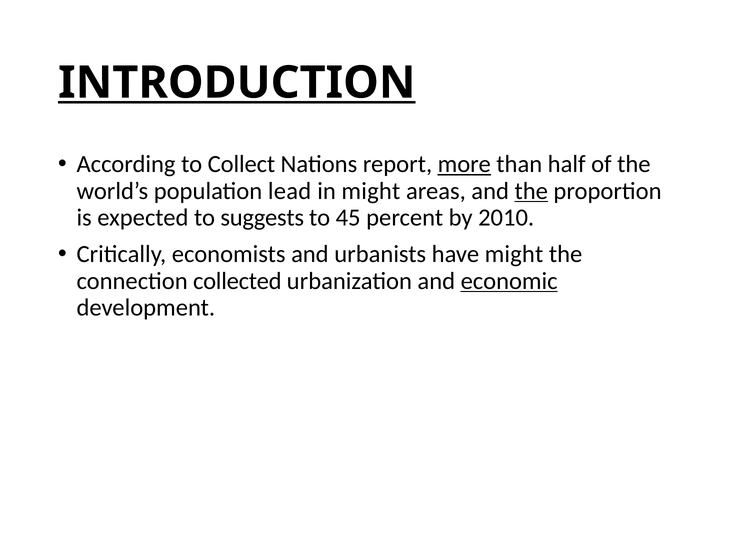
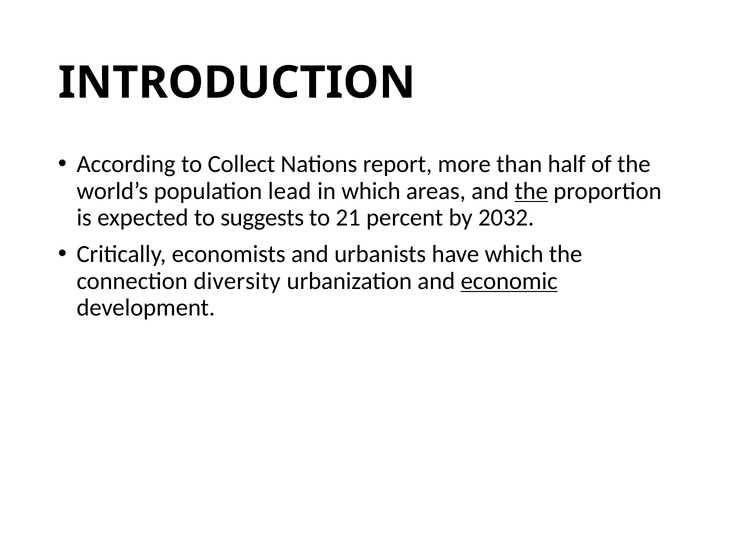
INTRODUCTION underline: present -> none (237, 83)
more underline: present -> none (464, 164)
in might: might -> which (371, 191)
45: 45 -> 21 (348, 217)
2010: 2010 -> 2032 (506, 217)
have might: might -> which (514, 254)
collected: collected -> diversity (237, 281)
